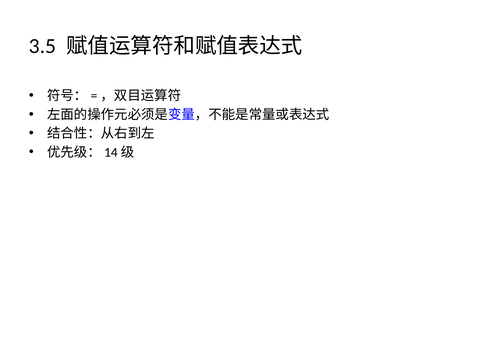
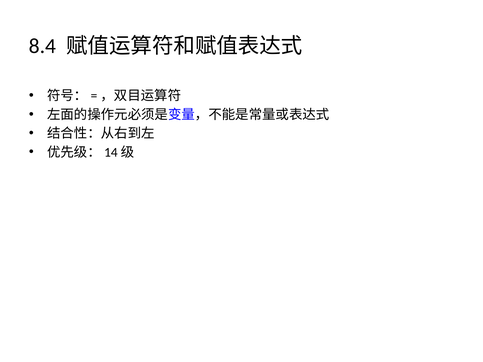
3.5: 3.5 -> 8.4 (43, 46)
